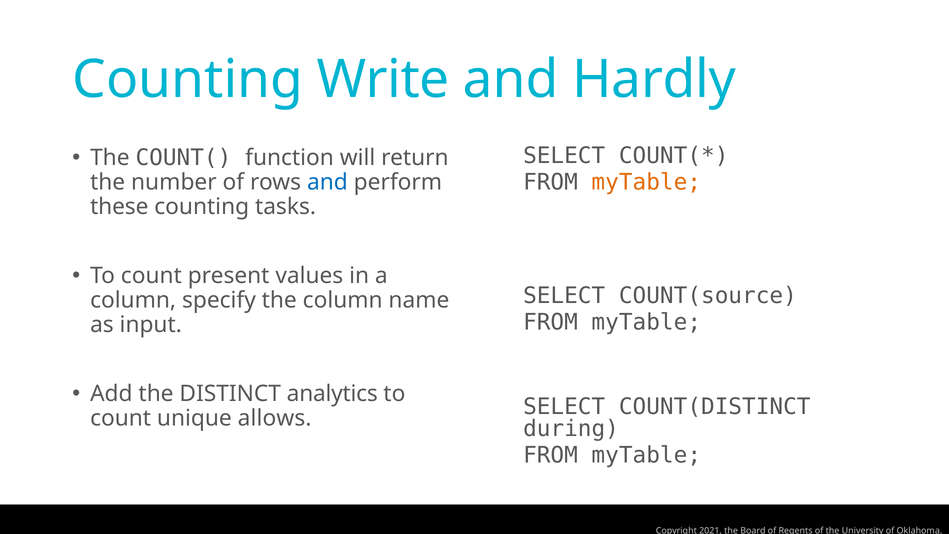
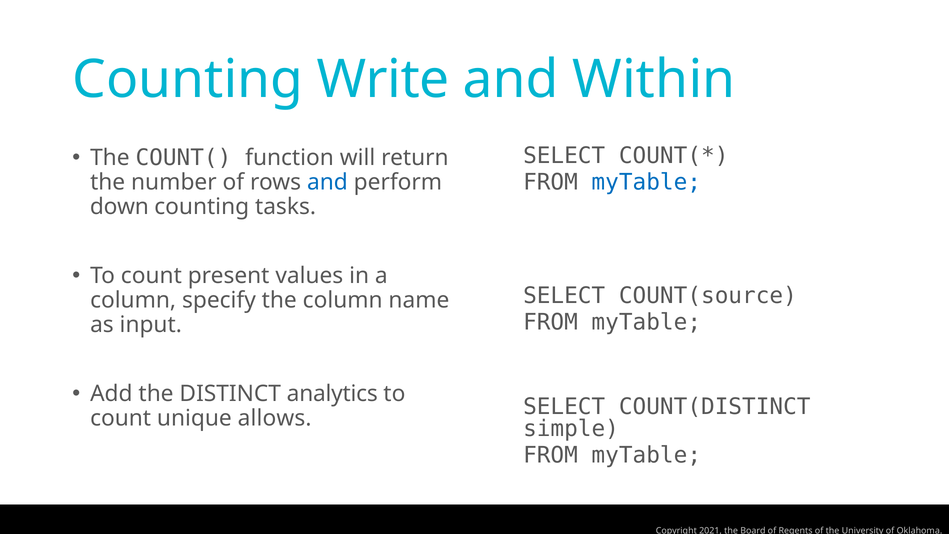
Hardly: Hardly -> Within (654, 80)
myTable colour: orange -> blue (646, 182)
these: these -> down (119, 207)
during: during -> simple (571, 429)
